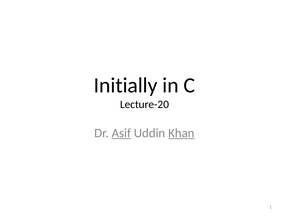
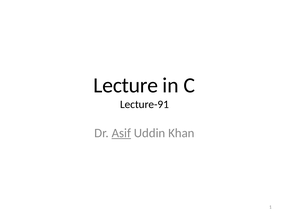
Initially: Initially -> Lecture (126, 85)
Lecture-20: Lecture-20 -> Lecture-91 (144, 104)
Khan underline: present -> none (181, 133)
